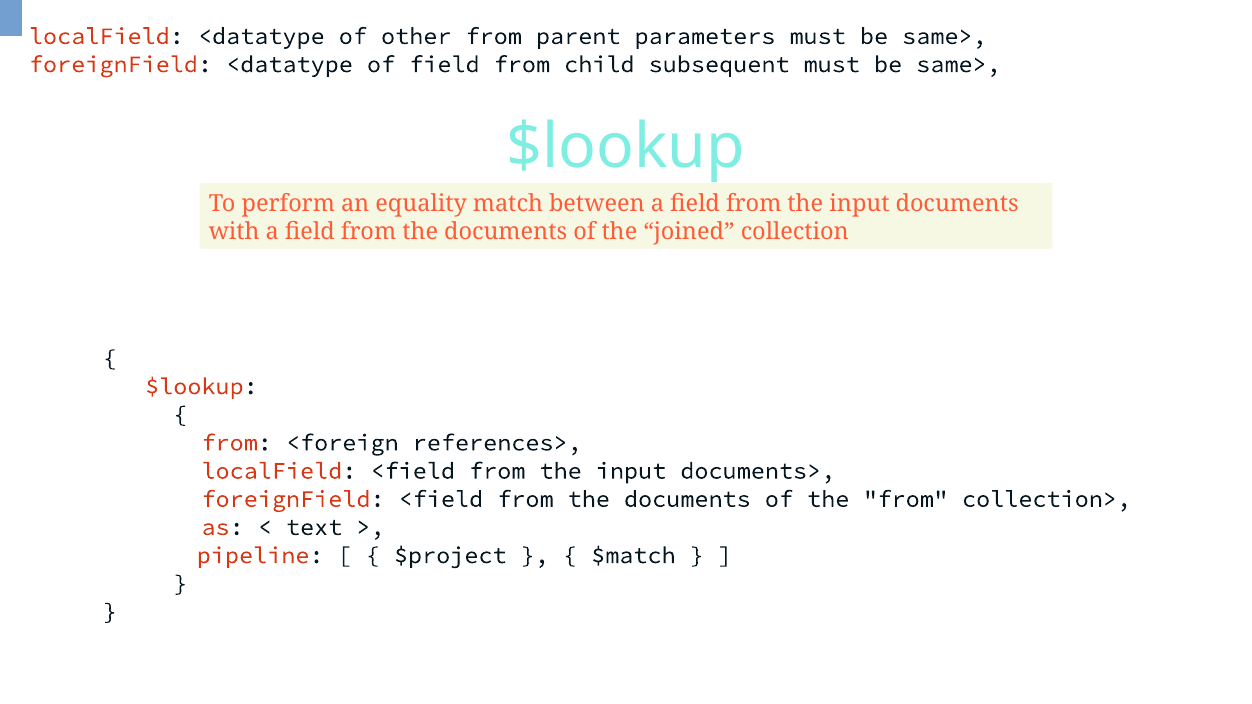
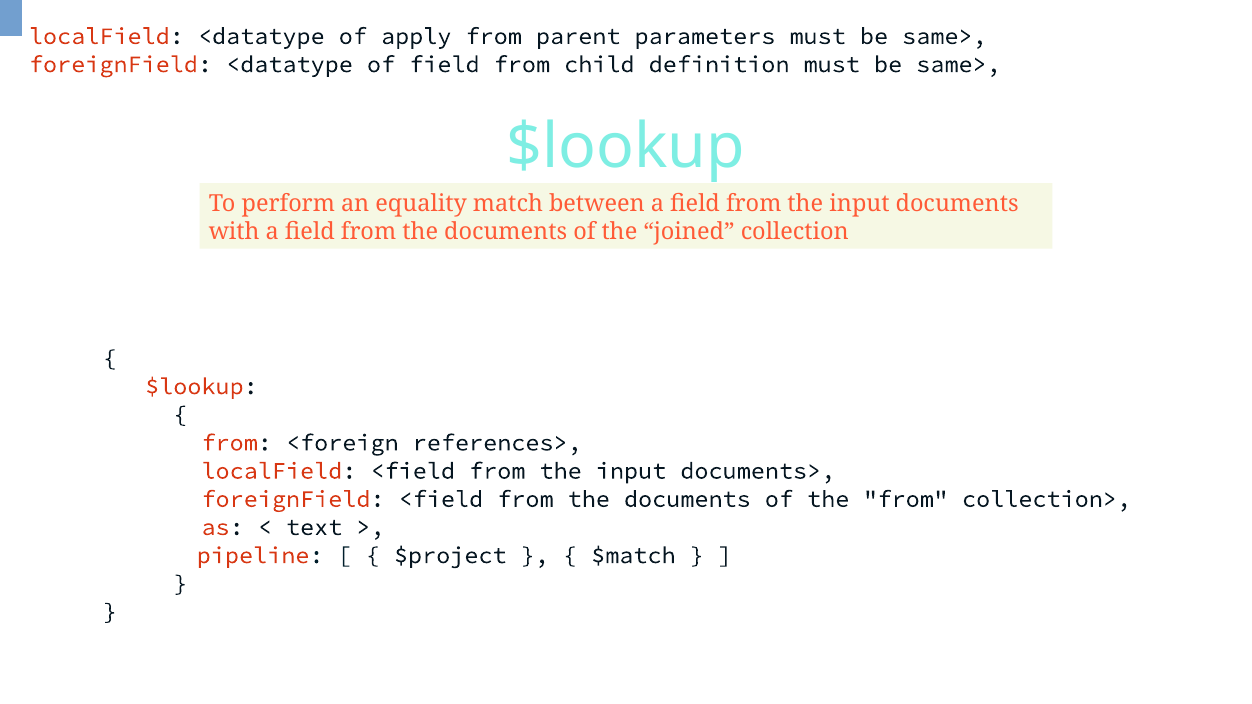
other: other -> apply (416, 36)
subsequent: subsequent -> definition (719, 64)
